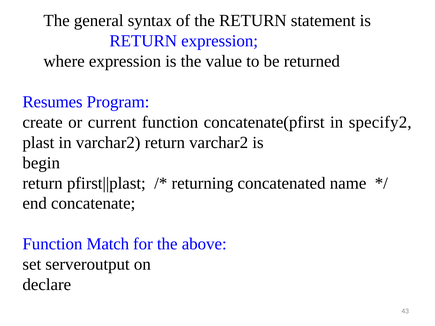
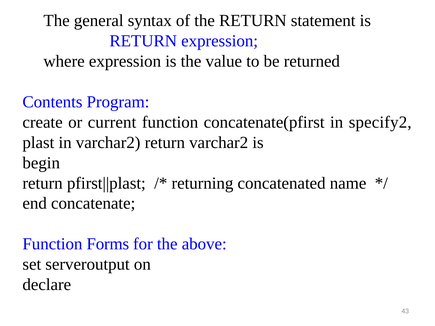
Resumes: Resumes -> Contents (52, 102)
Match: Match -> Forms (108, 244)
